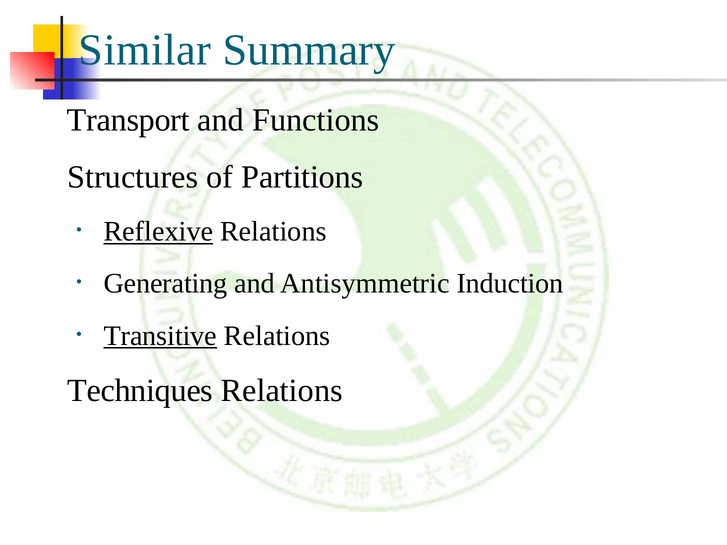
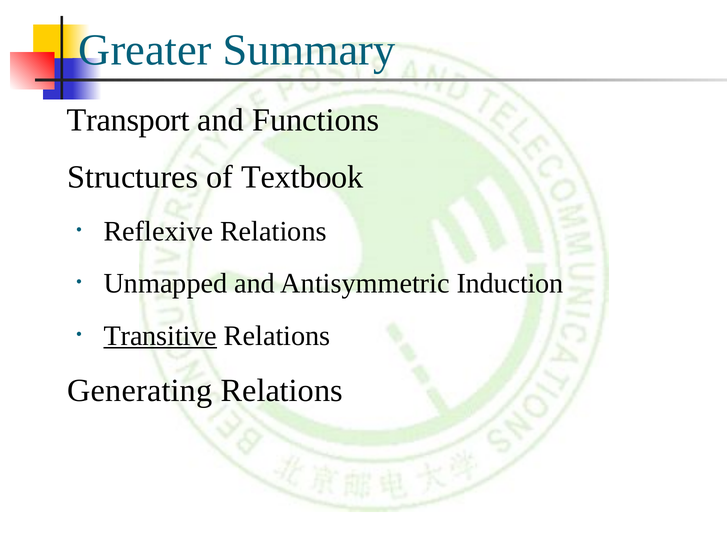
Similar: Similar -> Greater (145, 50)
Partitions: Partitions -> Textbook (302, 177)
Reflexive underline: present -> none (158, 232)
Generating: Generating -> Unmapped (165, 284)
Techniques: Techniques -> Generating (140, 391)
